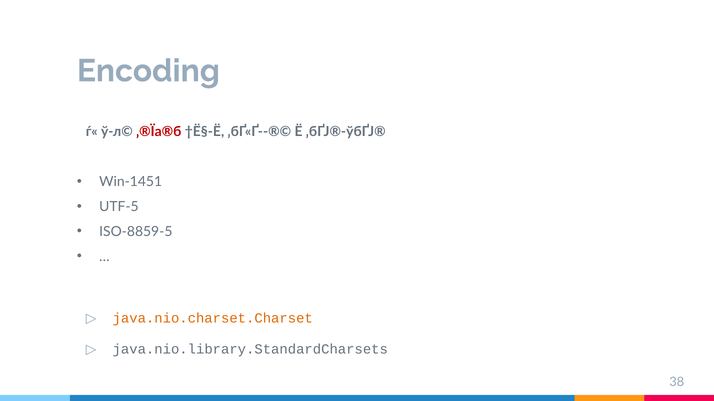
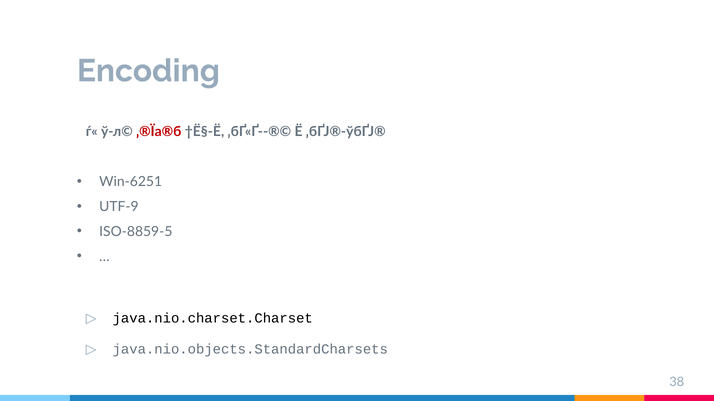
Win-1451: Win-1451 -> Win-6251 (131, 182)
UTF-5: UTF-5 -> UTF-9 (119, 207)
java.nio.charset.Charset colour: orange -> black (213, 319)
java.nio.library.StandardCharsets: java.nio.library.StandardCharsets -> java.nio.objects.StandardCharsets (250, 350)
